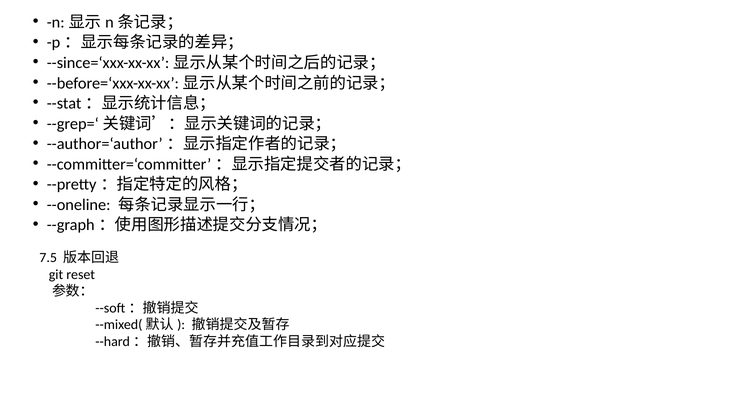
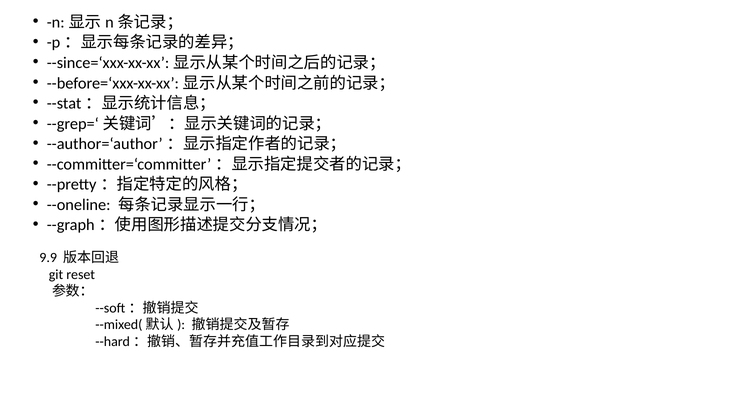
7.5: 7.5 -> 9.9 (48, 258)
